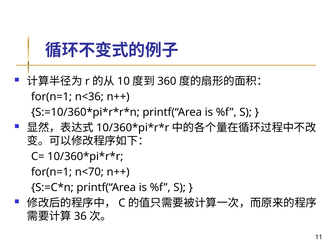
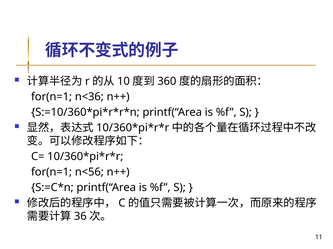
n<70: n<70 -> n<56 (89, 173)
